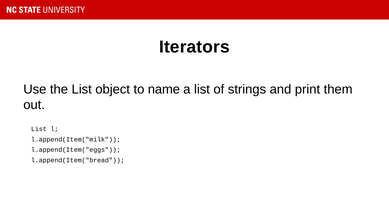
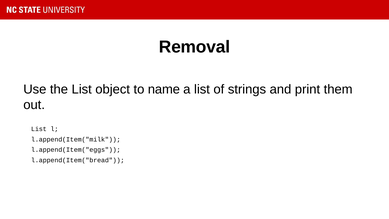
Iterators: Iterators -> Removal (195, 47)
